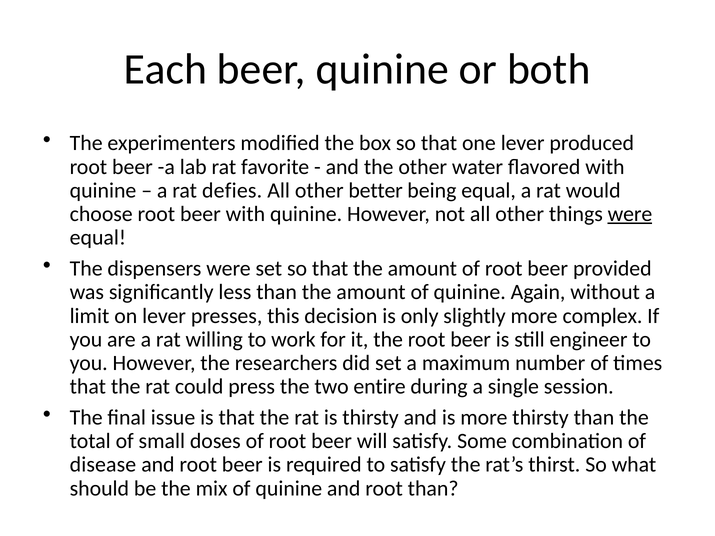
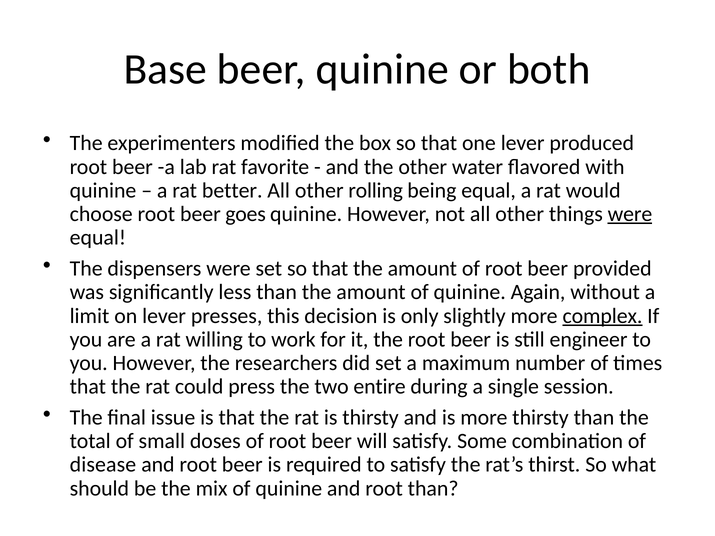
Each: Each -> Base (165, 69)
defies: defies -> better (232, 191)
better: better -> rolling (376, 191)
beer with: with -> goes (246, 214)
complex underline: none -> present (602, 316)
